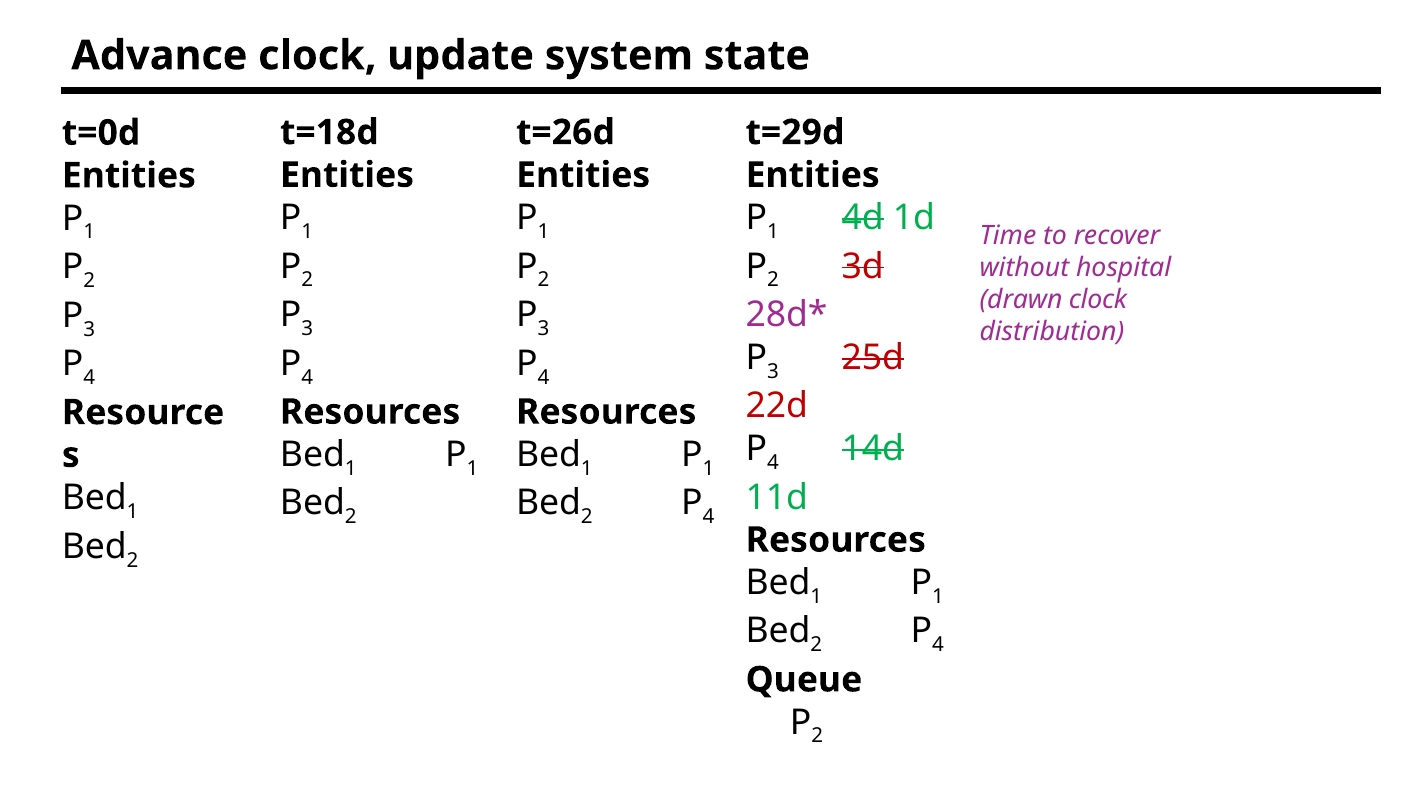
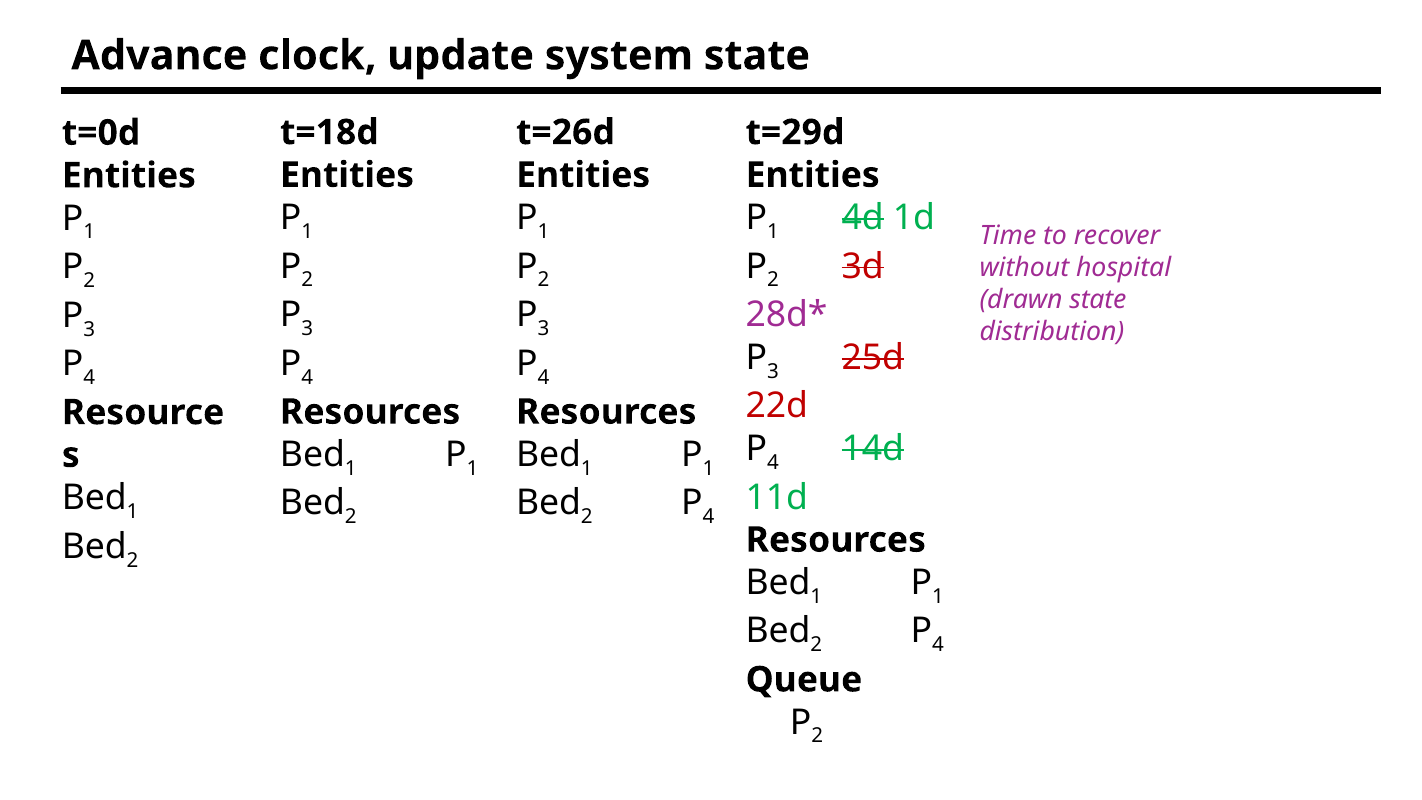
drawn clock: clock -> state (1098, 300)
